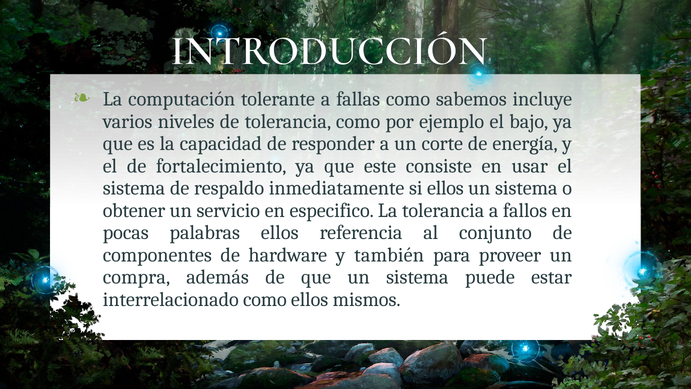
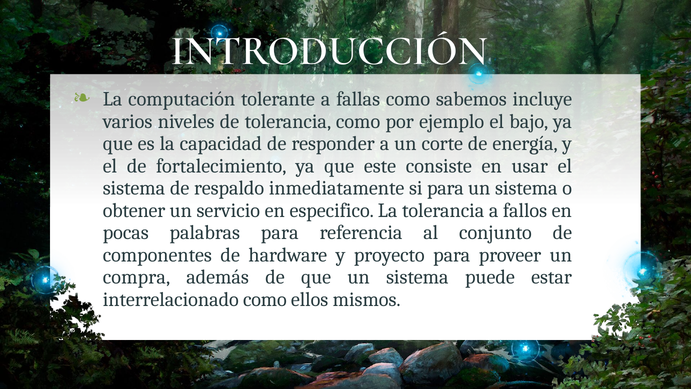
si ellos: ellos -> para (445, 188)
palabras ellos: ellos -> para (280, 233)
también: también -> proyecto (389, 255)
